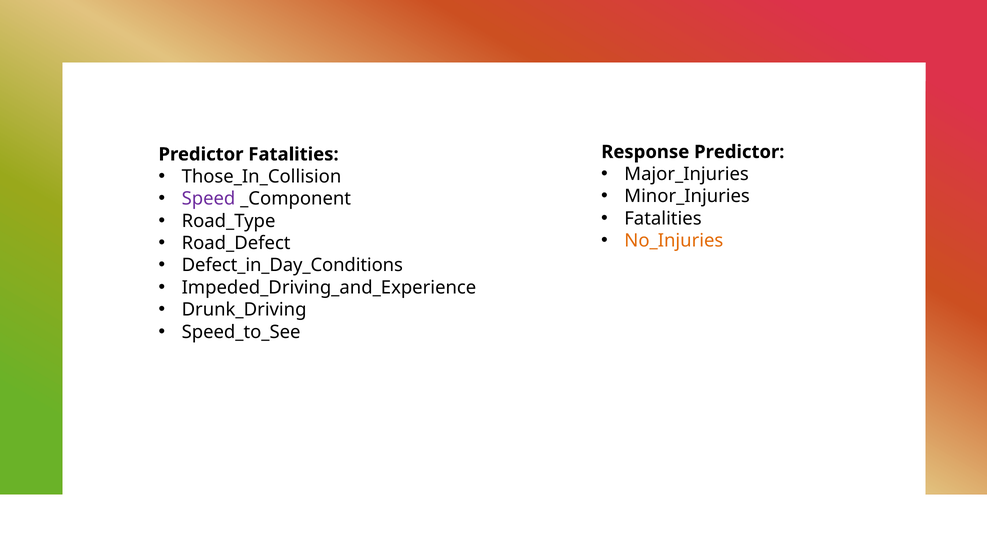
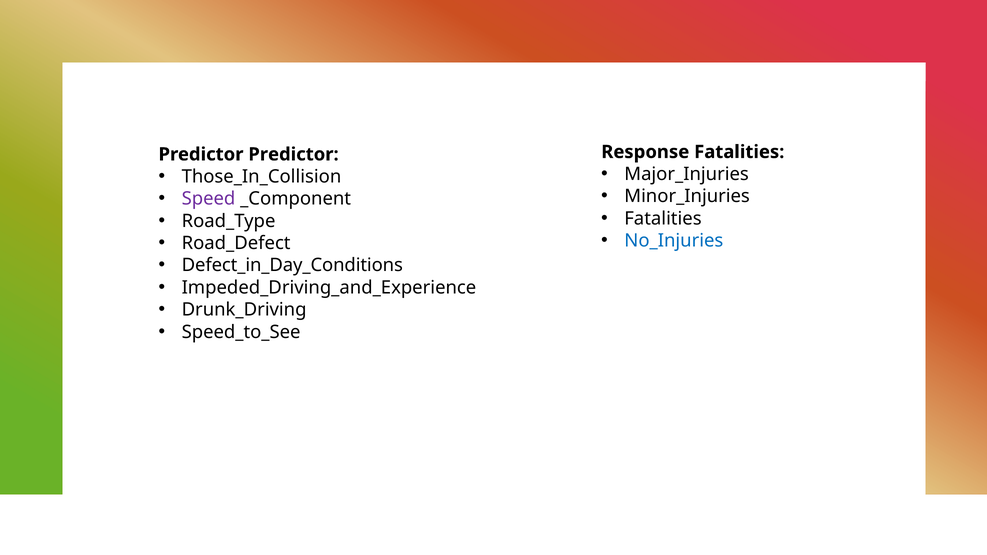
Response Predictor: Predictor -> Fatalities (739, 152)
Predictor Fatalities: Fatalities -> Predictor (294, 154)
No_Injuries colour: orange -> blue (674, 241)
